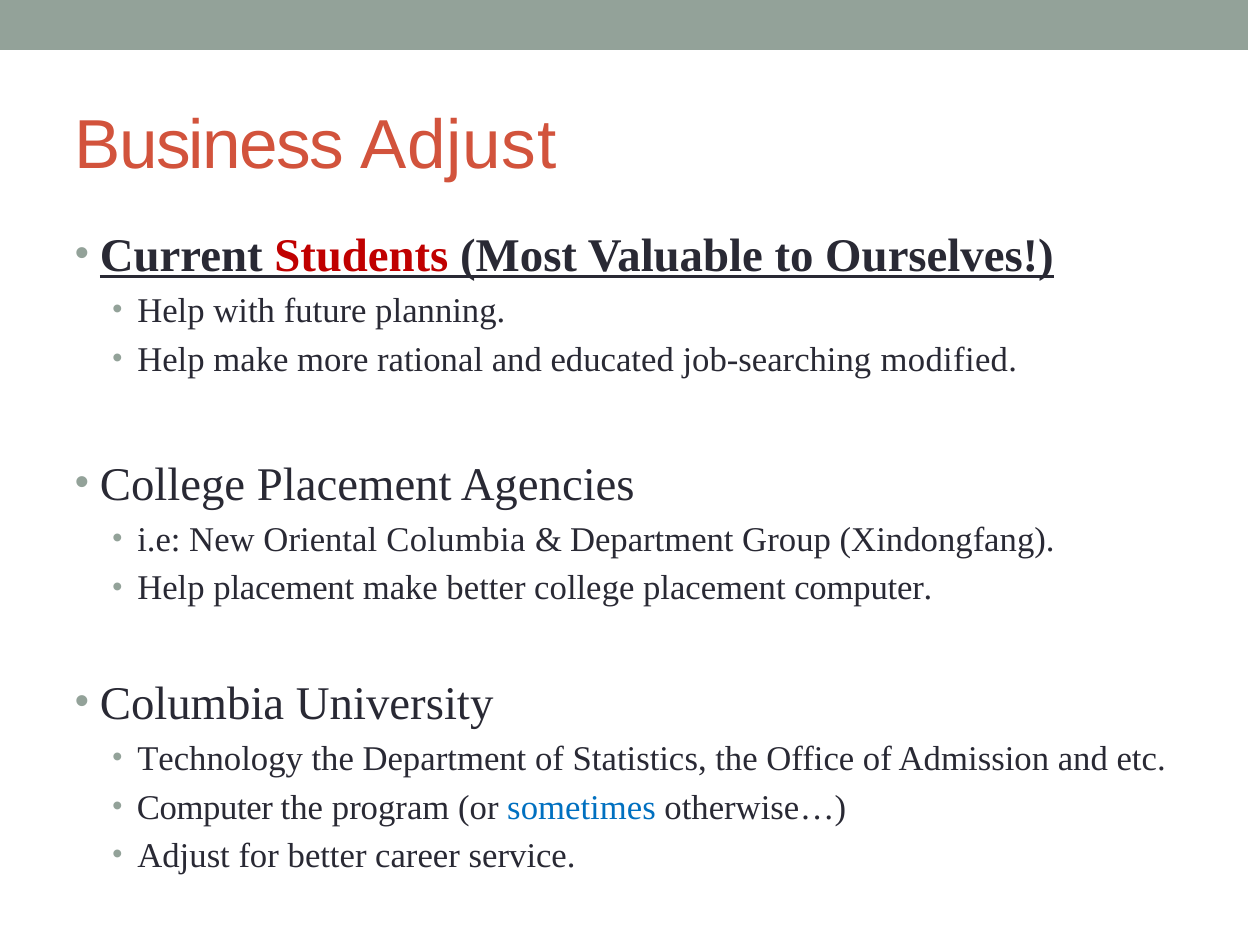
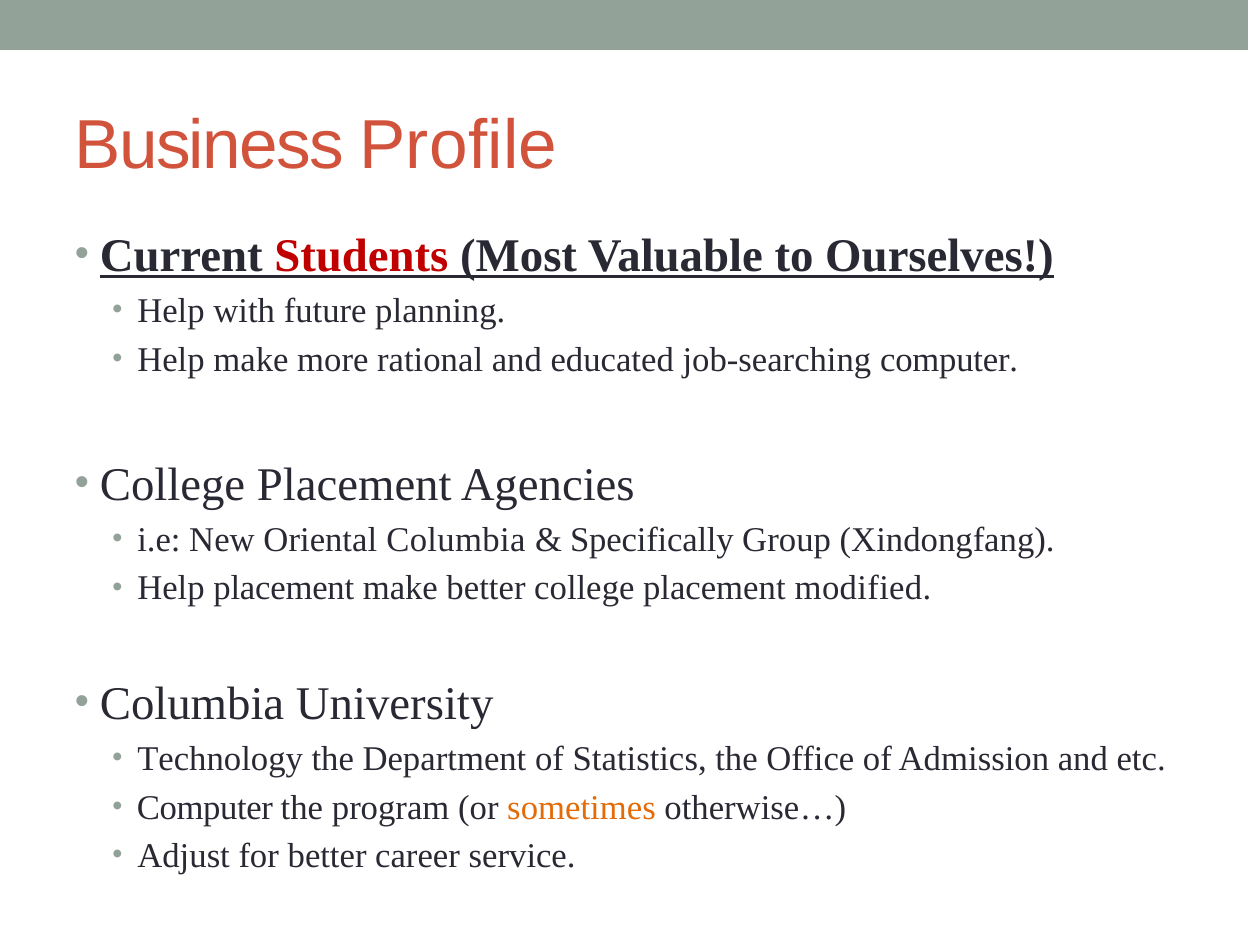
Business Adjust: Adjust -> Profile (458, 145)
job-searching modified: modified -> computer (949, 360)
Department: Department -> Specifically (652, 540)
placement computer: computer -> modified (863, 589)
sometimes colour: blue -> orange (582, 808)
